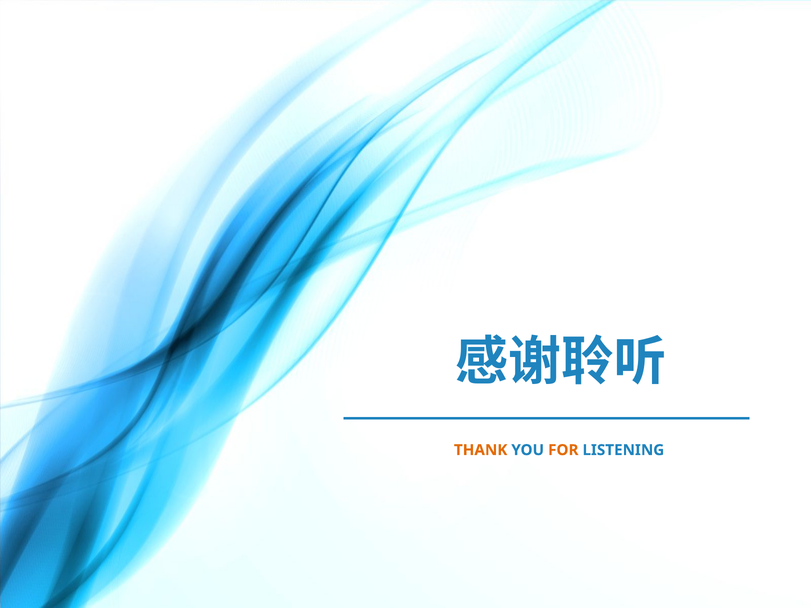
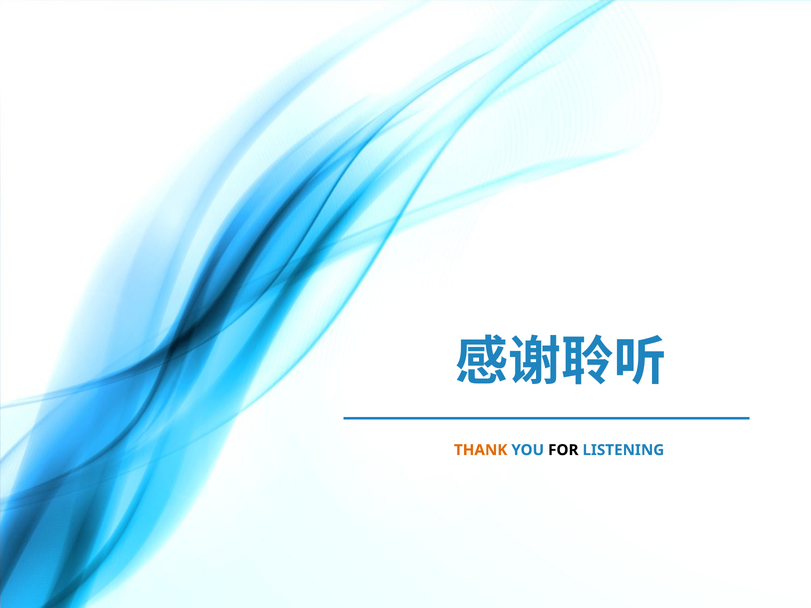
FOR colour: orange -> black (563, 450)
